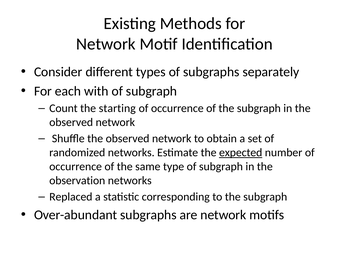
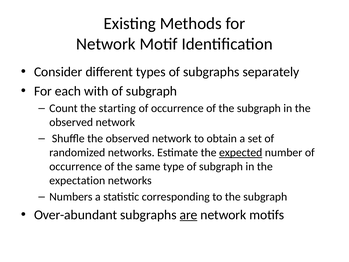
observation: observation -> expectation (77, 180)
Replaced: Replaced -> Numbers (71, 197)
are underline: none -> present (189, 215)
